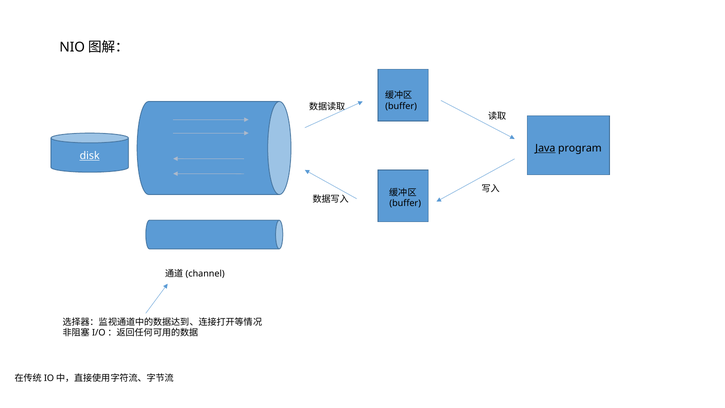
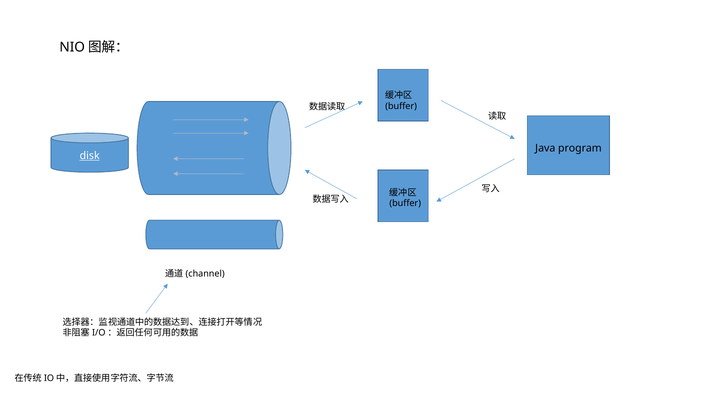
Java underline: present -> none (545, 148)
